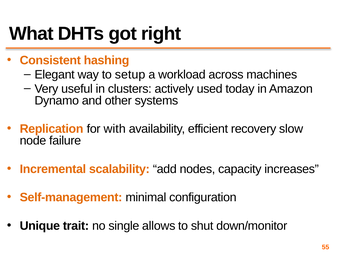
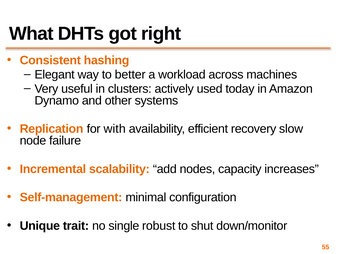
setup: setup -> better (130, 75)
allows: allows -> robust (159, 226)
